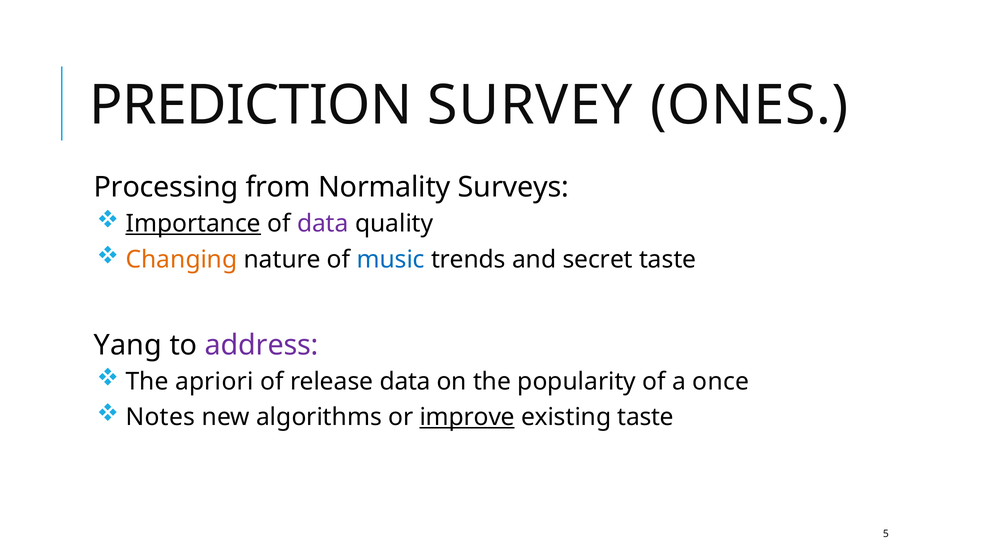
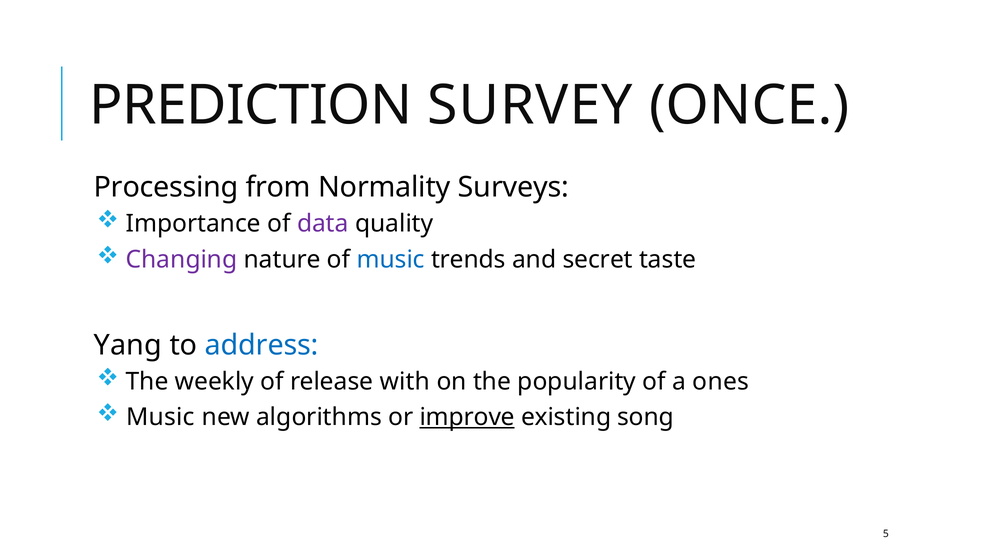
ONES: ONES -> ONCE (749, 106)
Importance underline: present -> none (193, 224)
Changing colour: orange -> purple (182, 259)
address colour: purple -> blue (262, 345)
apriori: apriori -> weekly (214, 381)
release data: data -> with (405, 381)
once: once -> ones (721, 381)
Notes: Notes -> Music (160, 417)
existing taste: taste -> song (646, 417)
